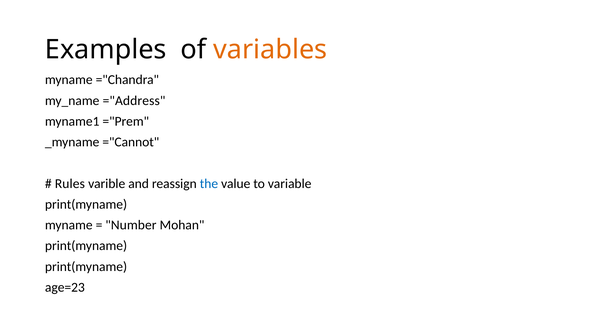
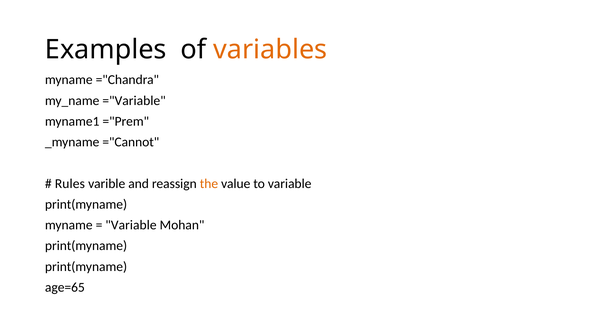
="Address: ="Address -> ="Variable (134, 101)
the colour: blue -> orange (209, 184)
Number: Number -> Variable (131, 225)
age=23: age=23 -> age=65 (65, 287)
